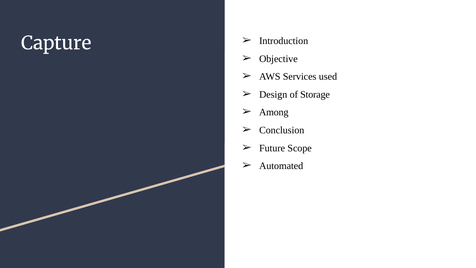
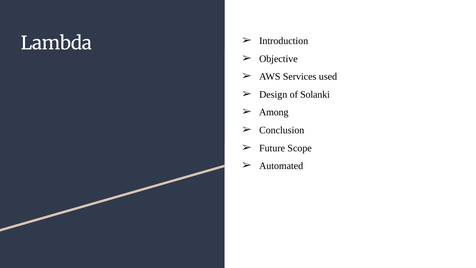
Capture: Capture -> Lambda (56, 43)
Storage: Storage -> Solanki (315, 94)
